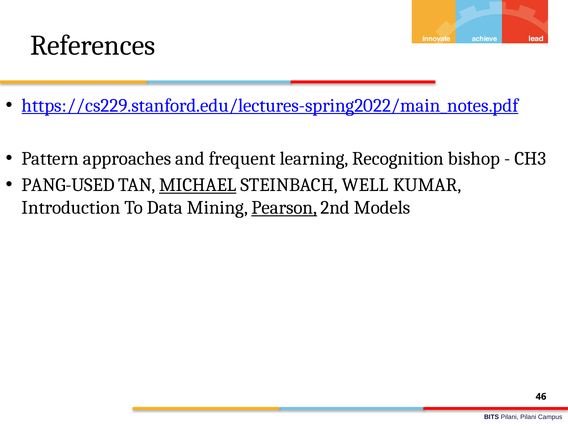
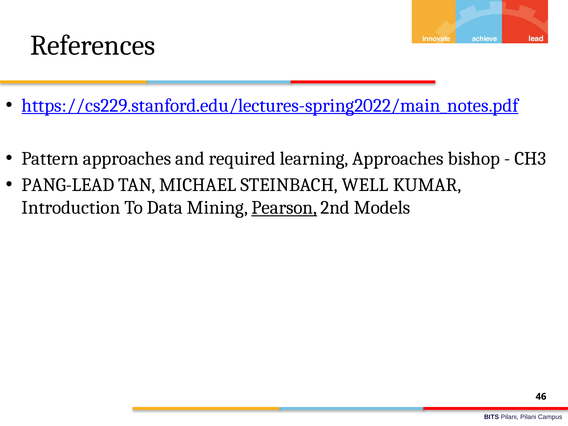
frequent: frequent -> required (242, 158)
learning Recognition: Recognition -> Approaches (398, 158)
PANG-USED: PANG-USED -> PANG-LEAD (68, 185)
MICHAEL underline: present -> none (198, 185)
